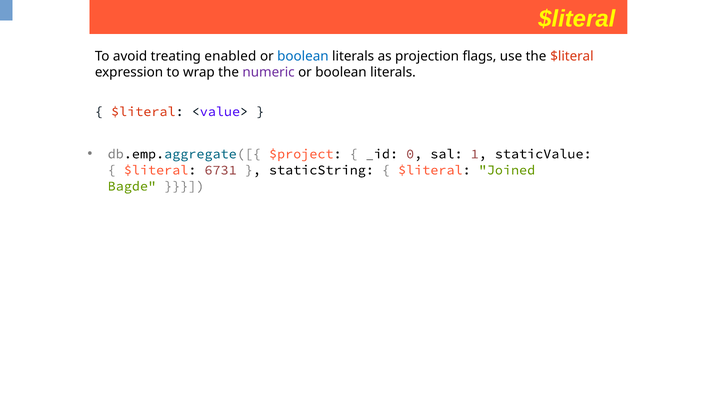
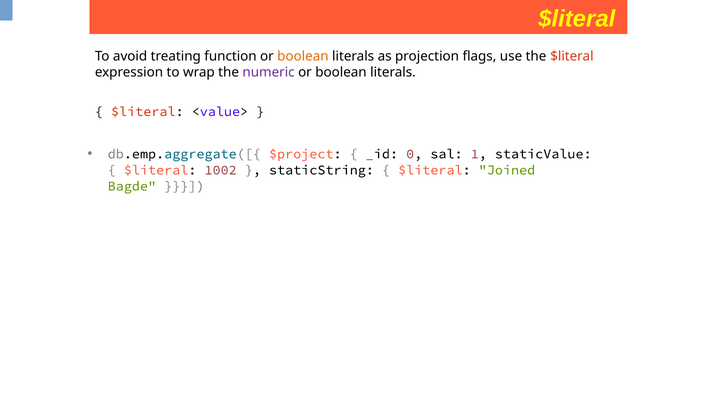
enabled: enabled -> function (230, 56)
boolean colour: blue -> orange (303, 56)
6731: 6731 -> 1002 (221, 170)
